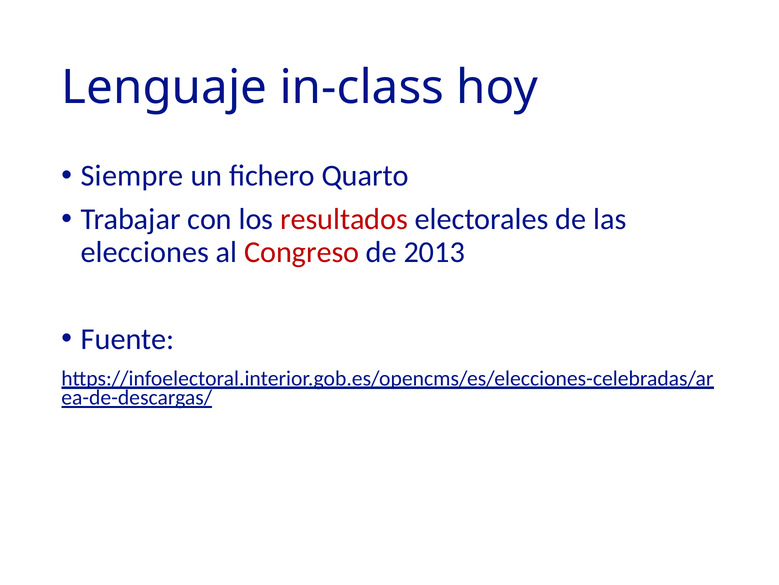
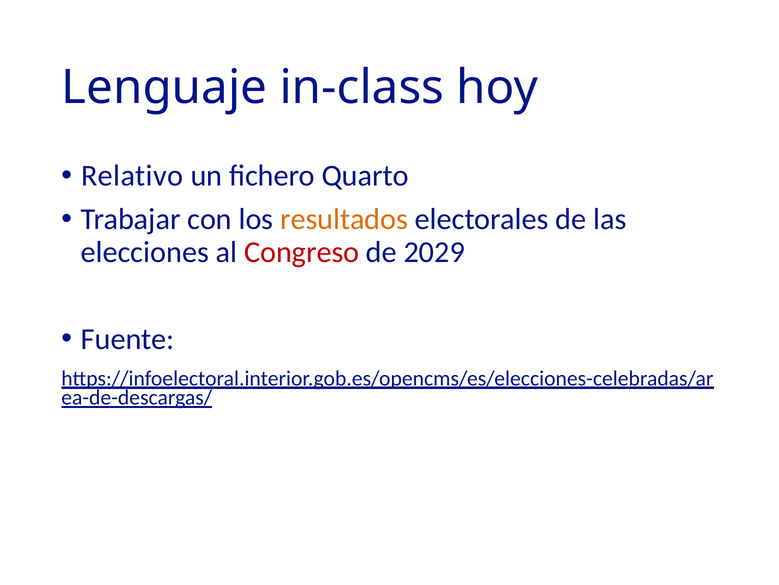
Siempre: Siempre -> Relativo (132, 176)
resultados colour: red -> orange (344, 219)
2013: 2013 -> 2029 (434, 252)
